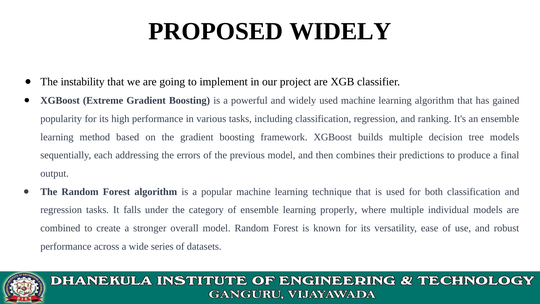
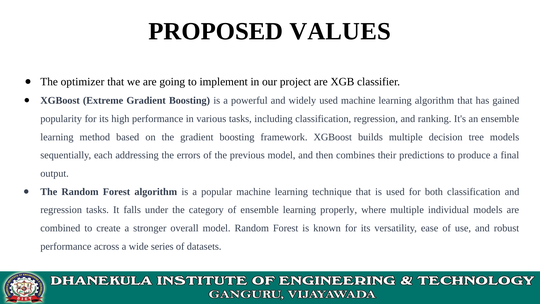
PROPOSED WIDELY: WIDELY -> VALUES (340, 31)
instability: instability -> optimizer (83, 82)
